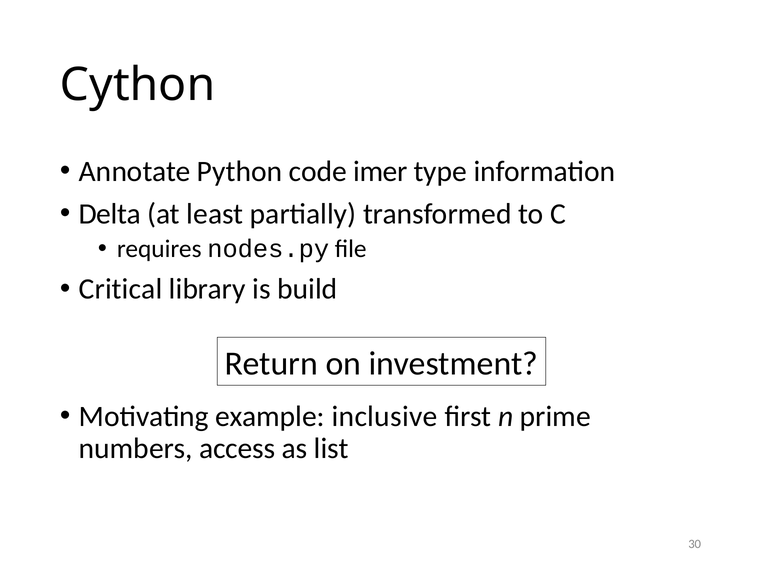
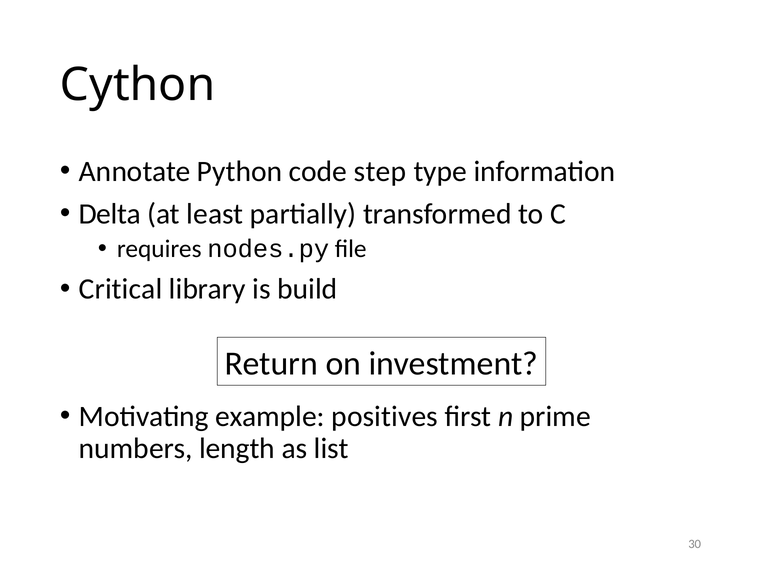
imer: imer -> step (380, 172)
inclusive: inclusive -> positives (385, 417)
access: access -> length (237, 449)
